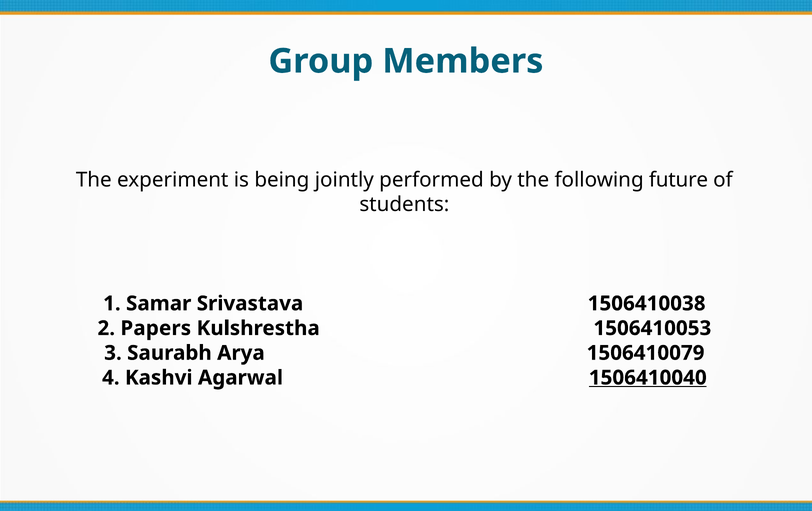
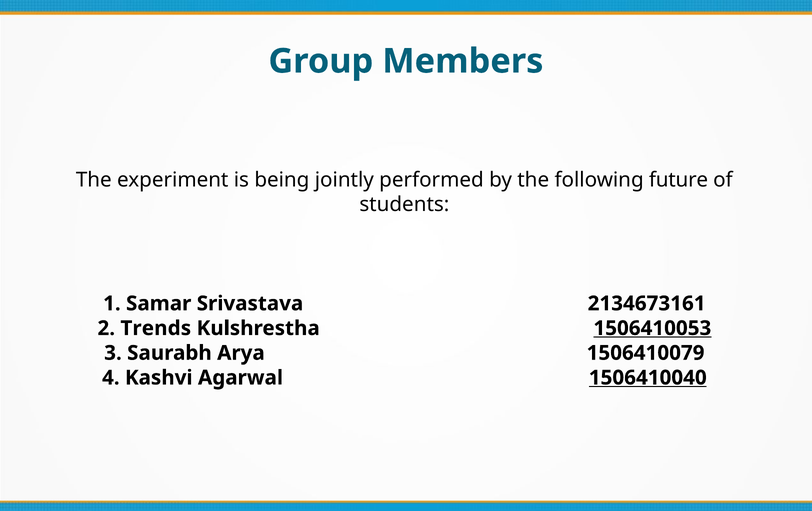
1506410038: 1506410038 -> 2134673161 (647, 304)
Papers: Papers -> Trends (156, 329)
1506410053 underline: none -> present (652, 329)
